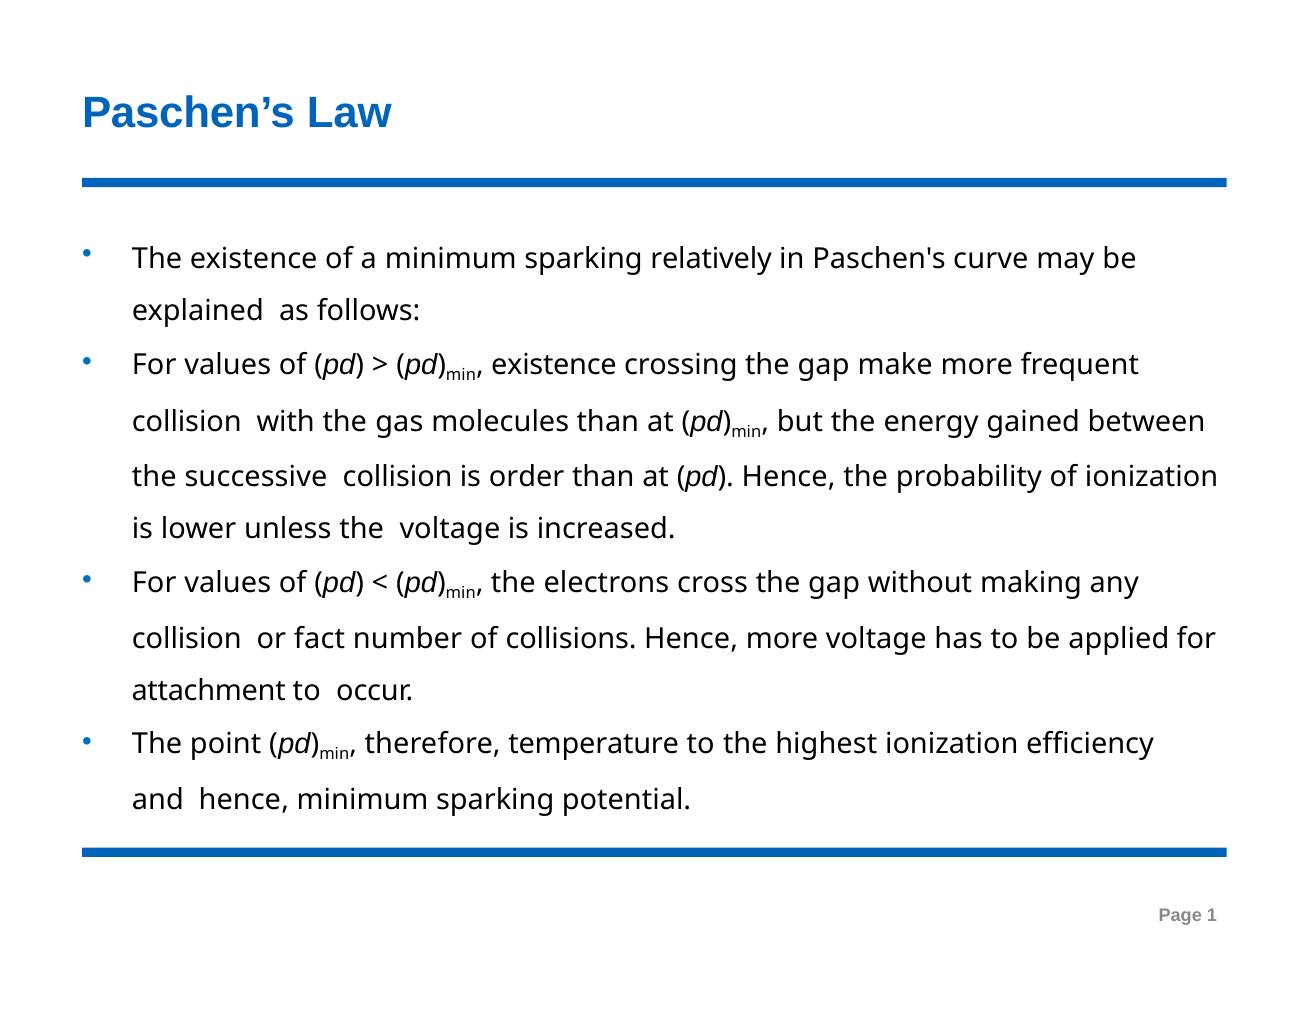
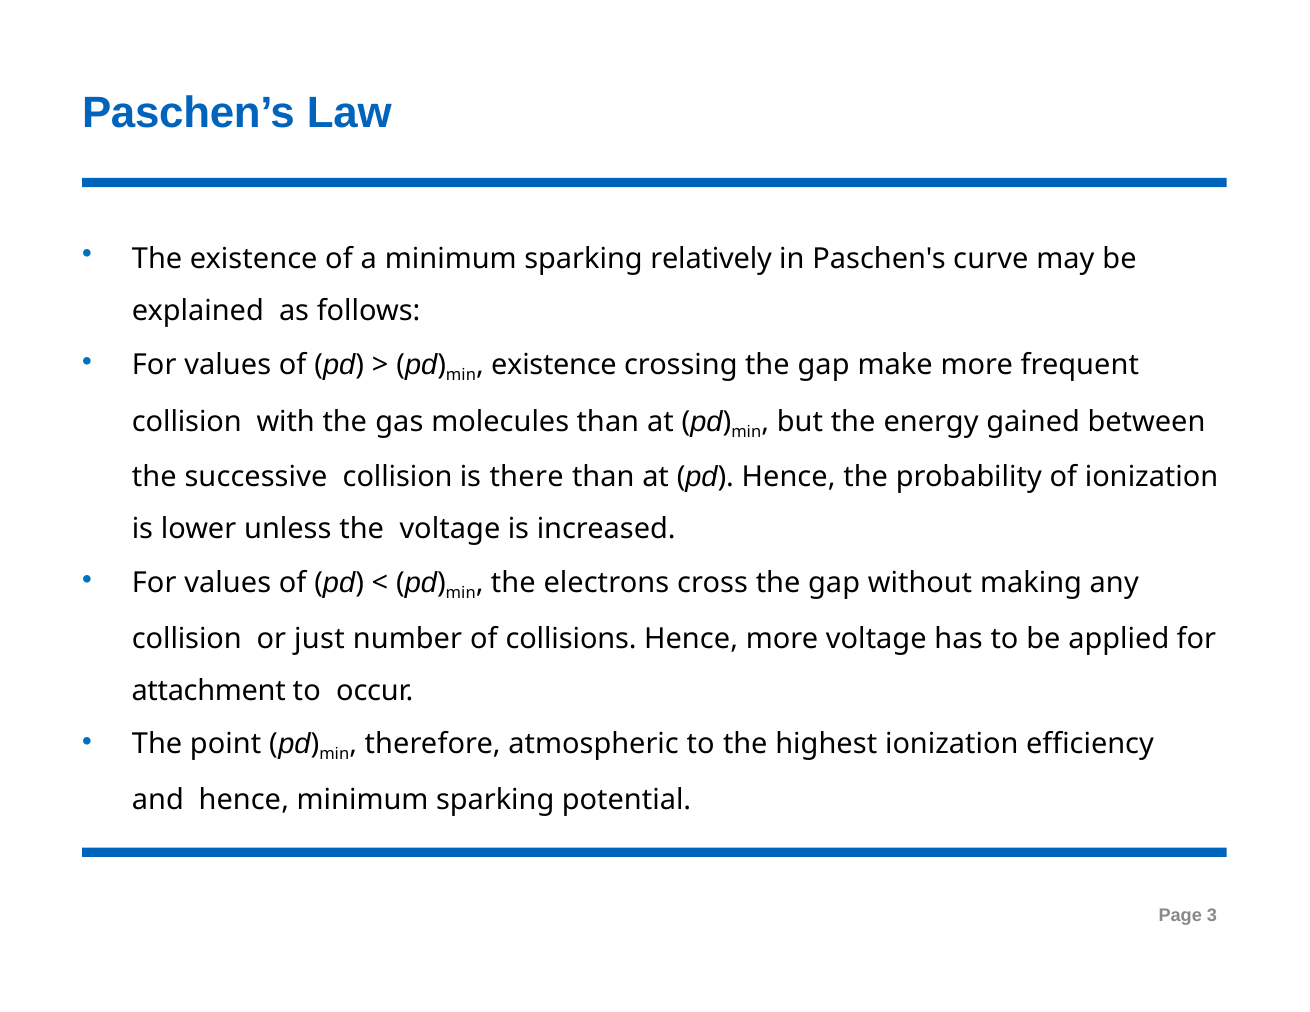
order: order -> there (527, 477)
fact: fact -> just (319, 639)
temperature: temperature -> atmospheric (594, 745)
1: 1 -> 3 (1212, 916)
